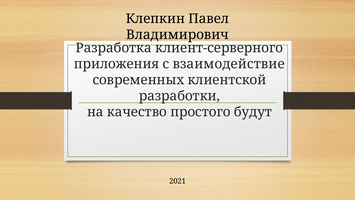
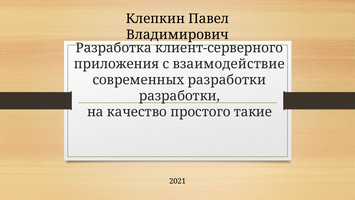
современных клиентской: клиентской -> разработки (227, 80)
будут: будут -> такие (253, 112)
